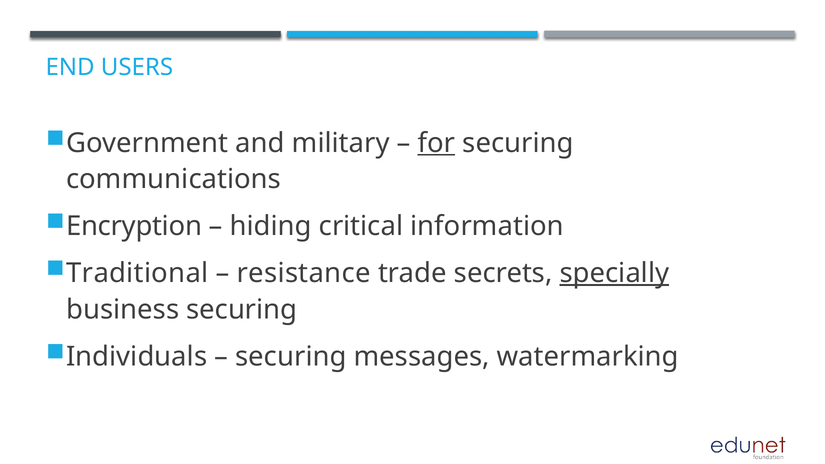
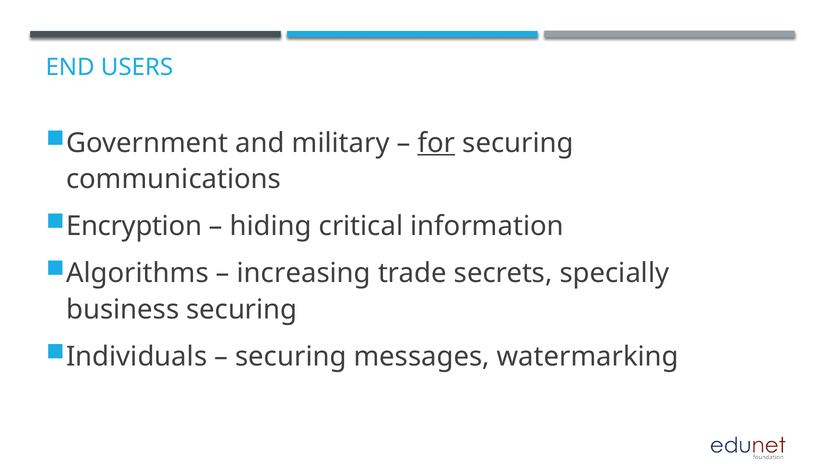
Traditional: Traditional -> Algorithms (138, 273)
resistance: resistance -> increasing (304, 273)
specially underline: present -> none (614, 273)
